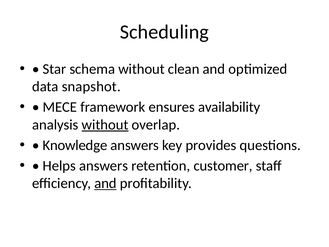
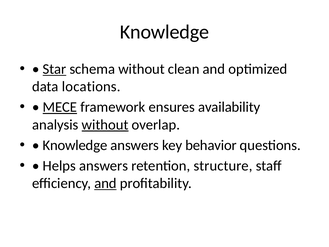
Scheduling: Scheduling -> Knowledge (165, 32)
Star underline: none -> present (54, 69)
snapshot: snapshot -> locations (91, 87)
MECE underline: none -> present (60, 107)
provides: provides -> behavior (211, 145)
customer: customer -> structure (223, 166)
